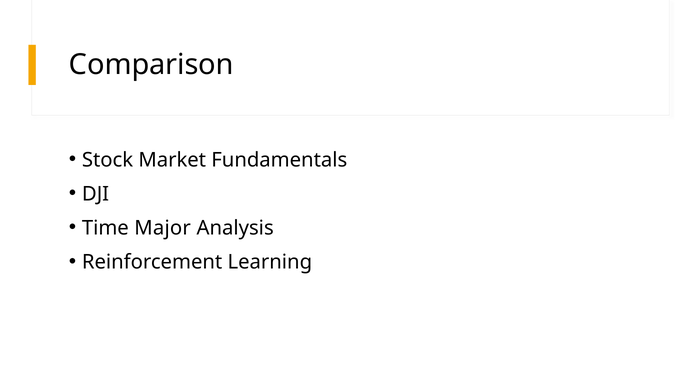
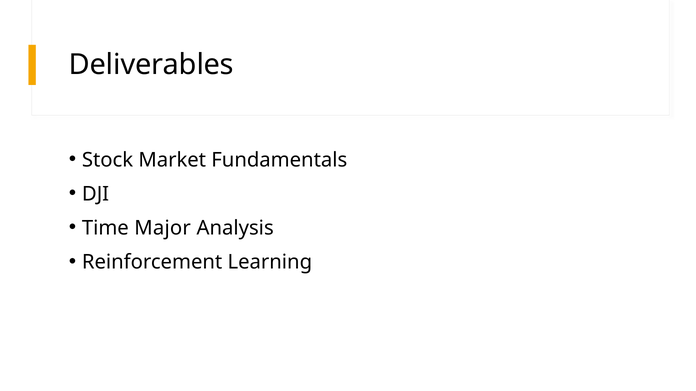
Comparison: Comparison -> Deliverables (151, 65)
